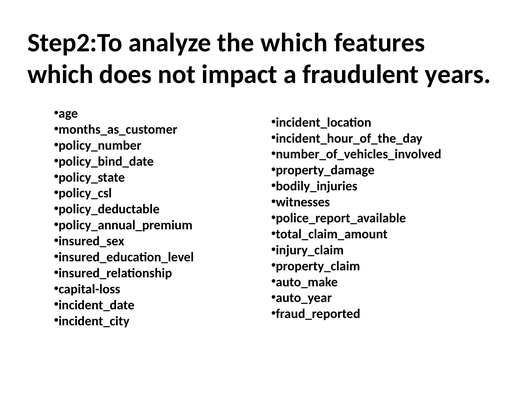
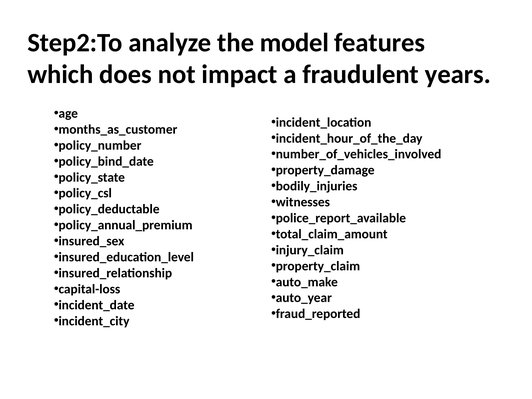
the which: which -> model (294, 43)
